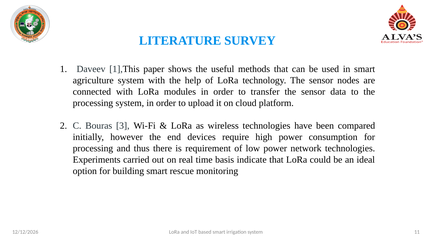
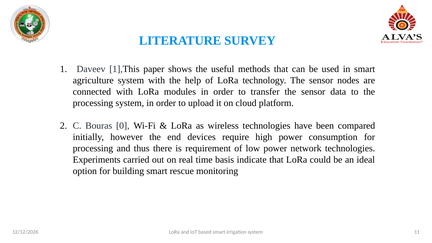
3: 3 -> 0 (123, 126)
